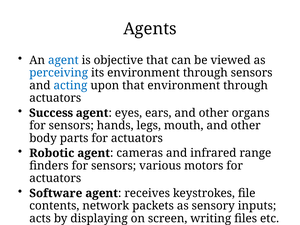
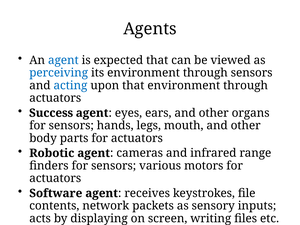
objective: objective -> expected (118, 60)
